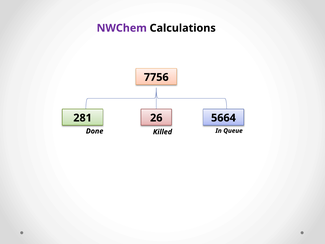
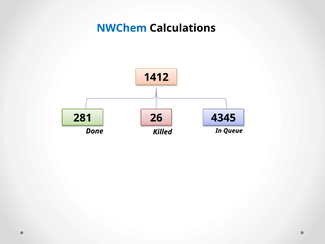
NWChem colour: purple -> blue (122, 28)
7756: 7756 -> 1412 (156, 77)
5664: 5664 -> 4345 (223, 118)
